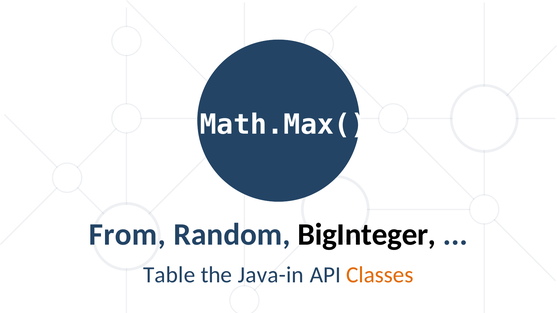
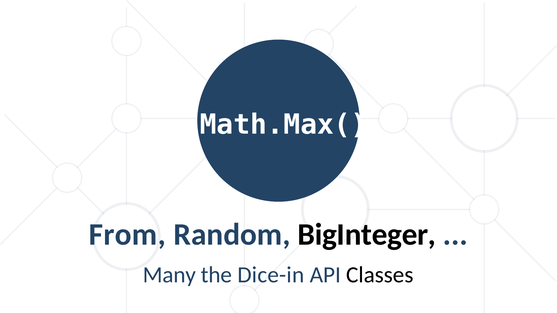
Table: Table -> Many (169, 275)
Java-in: Java-in -> Dice-in (271, 275)
Classes colour: orange -> black (380, 275)
